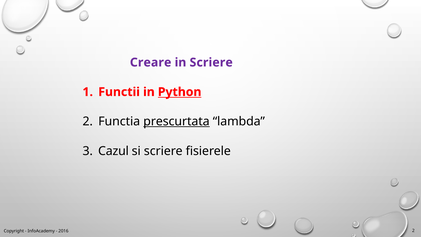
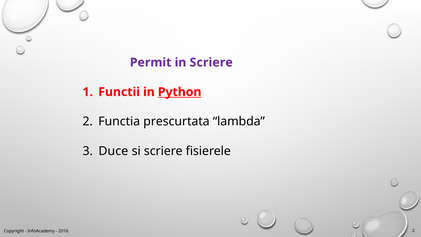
Creare: Creare -> Permit (151, 62)
prescurtata underline: present -> none (176, 121)
Cazul: Cazul -> Duce (113, 151)
